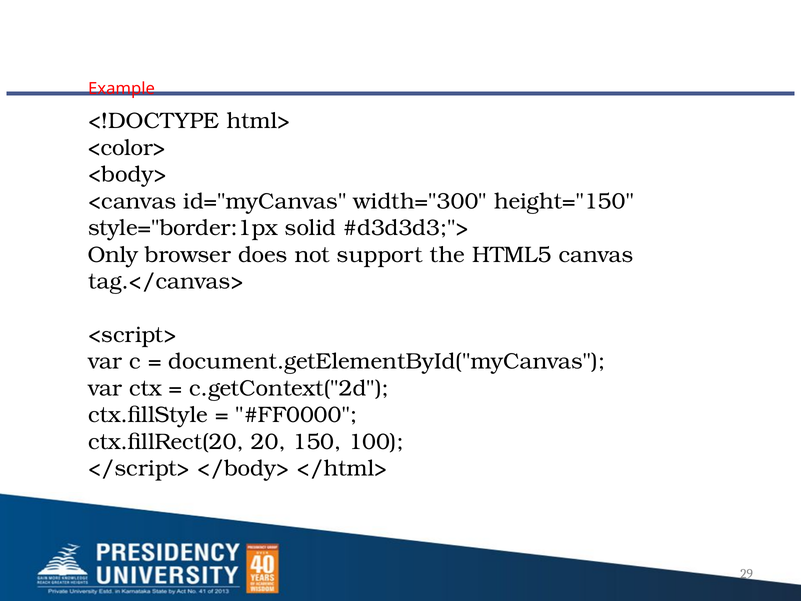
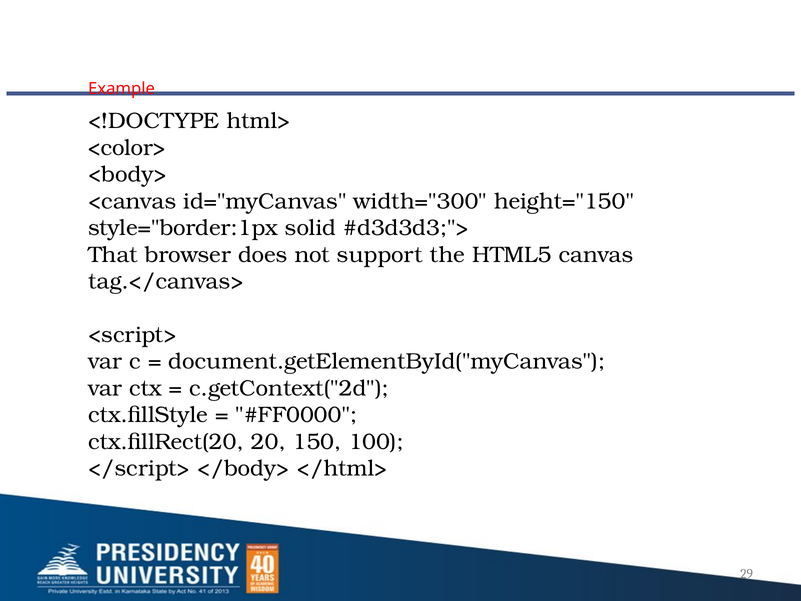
Only: Only -> That (113, 255)
